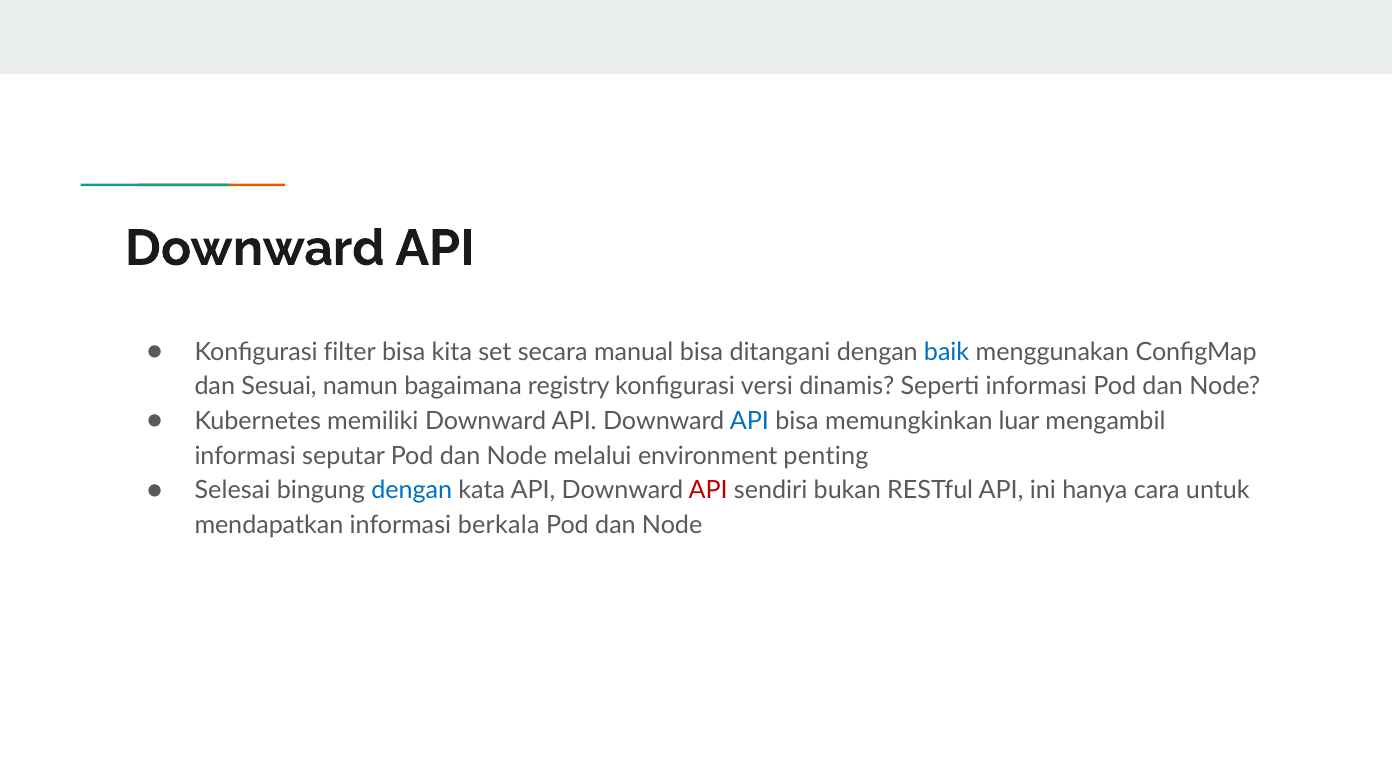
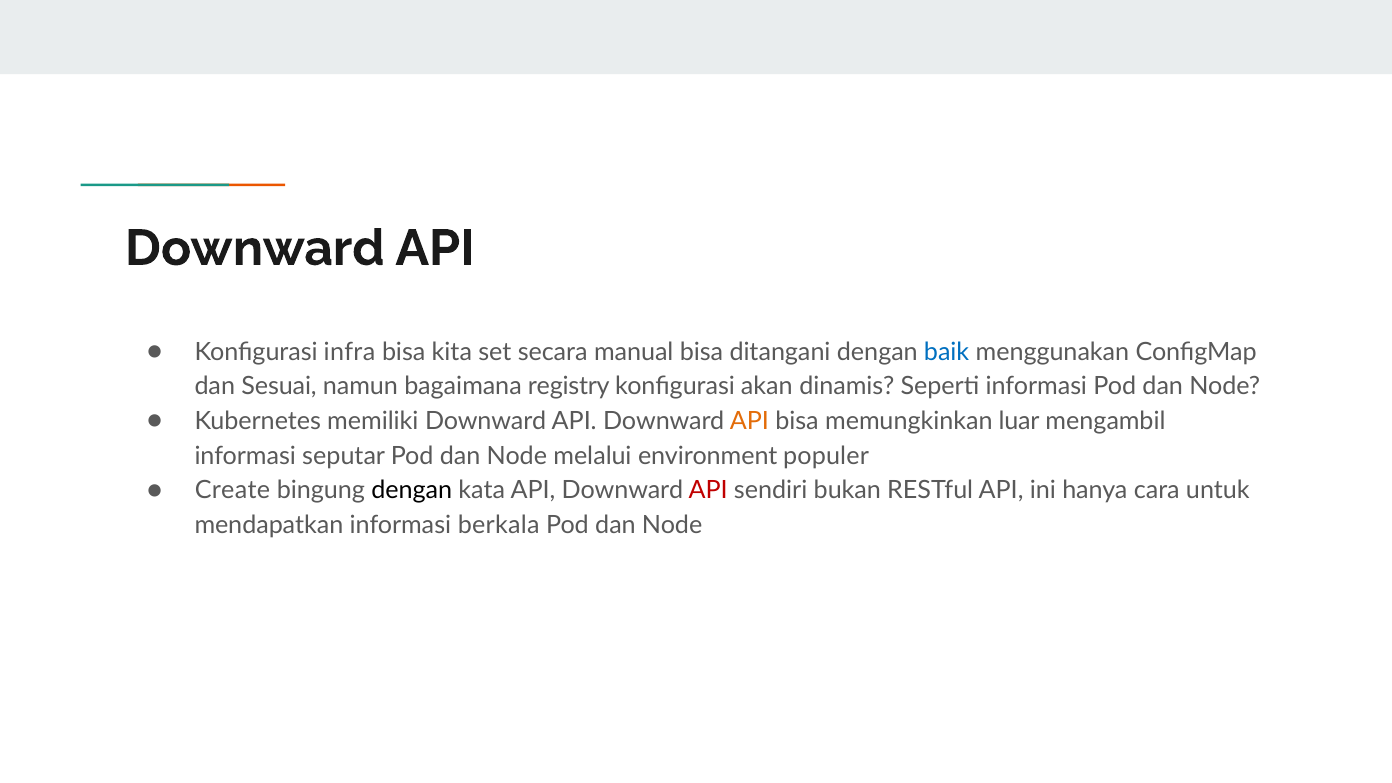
filter: filter -> infra (349, 352)
versi: versi -> akan (767, 386)
API colour: blue -> orange (749, 421)
penting: penting -> populer (826, 456)
Selesai: Selesai -> Create (232, 491)
dengan colour: blue -> black (412, 491)
